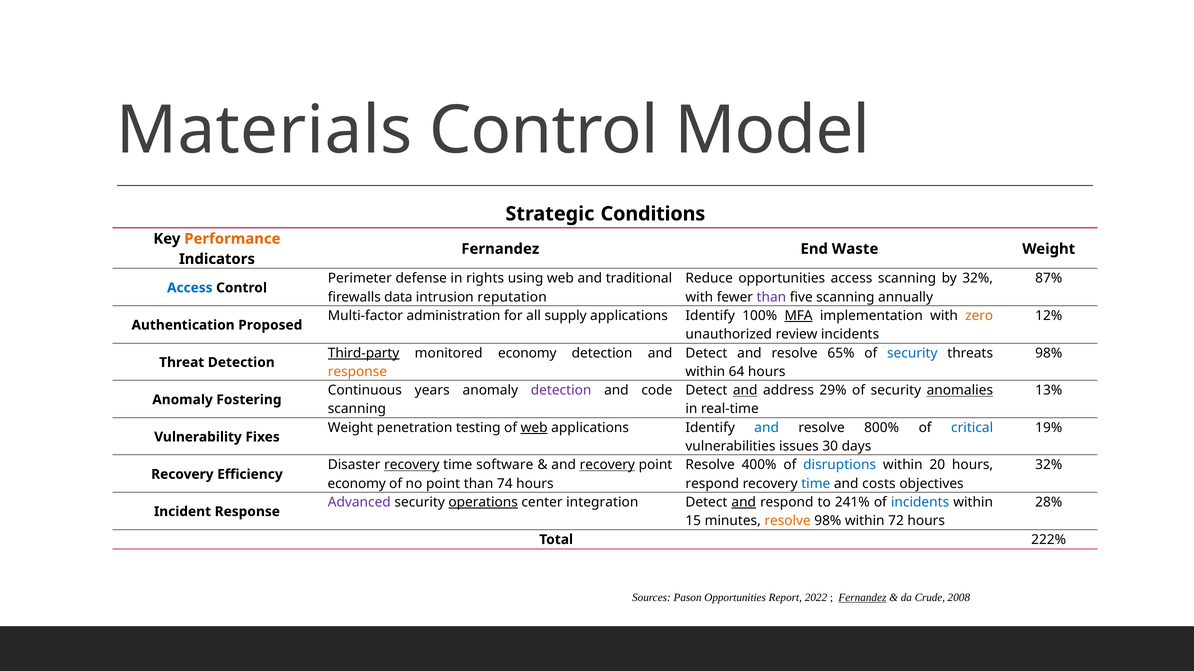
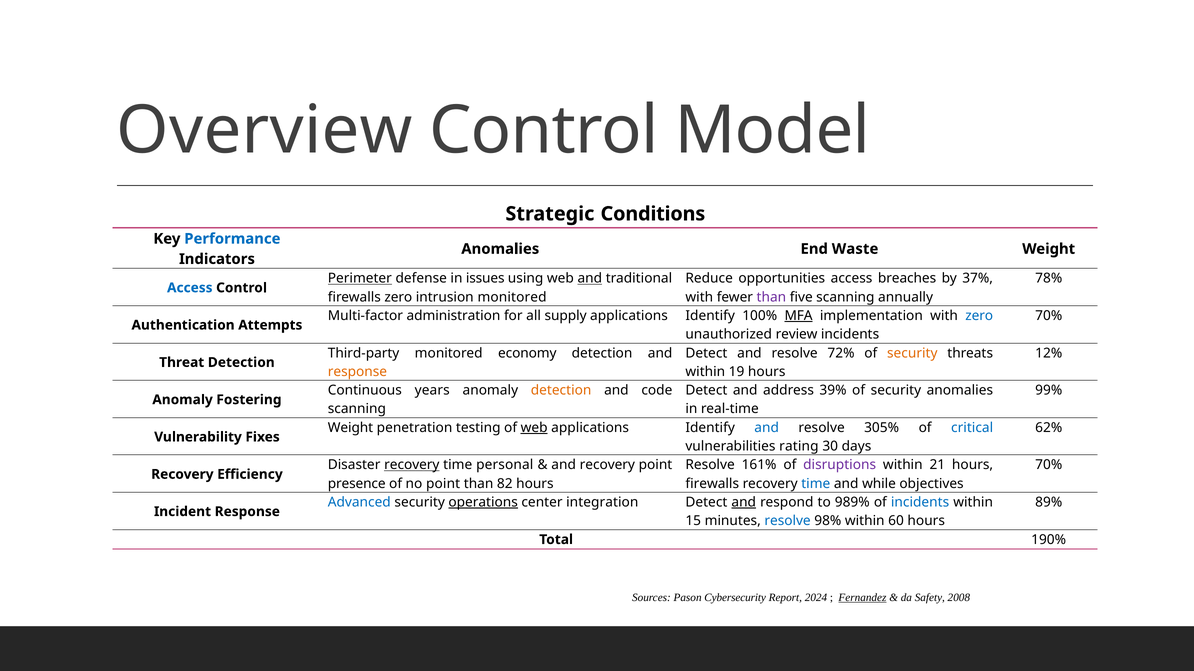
Materials: Materials -> Overview (265, 131)
Performance colour: orange -> blue (232, 239)
Fernandez: Fernandez -> Anomalies (500, 249)
Perimeter underline: none -> present (360, 279)
rights: rights -> issues (485, 279)
and underline: none -> present (590, 279)
access scanning: scanning -> breaches (907, 279)
by 32%: 32% -> 37% (978, 279)
87%: 87% -> 78% (1049, 279)
firewalls data: data -> zero (398, 297)
intrusion reputation: reputation -> monitored (512, 297)
zero colour: orange -> blue (979, 316)
12%: 12% -> 70% (1049, 316)
Proposed: Proposed -> Attempts (270, 325)
Third-party underline: present -> none (364, 353)
65%: 65% -> 72% (841, 353)
security colour: blue -> orange (912, 353)
98%: 98% -> 12% (1049, 353)
64: 64 -> 19 (737, 372)
detection colour: purple -> orange (561, 391)
and underline: present -> none (745, 391)
29%: 29% -> 39% (833, 391)
anomalies underline: present -> none (960, 391)
13%: 13% -> 99% (1049, 391)
800%: 800% -> 305% (882, 428)
19%: 19% -> 62% (1049, 428)
issues: issues -> rating (799, 447)
software: software -> personal (505, 465)
recovery underline: present -> none (607, 465)
400%: 400% -> 161% (759, 465)
disruptions colour: blue -> purple (840, 465)
20: 20 -> 21 (937, 465)
32%: 32% -> 70% (1049, 465)
economy: economy -> presence (357, 484)
74: 74 -> 82 (505, 484)
respond: respond -> firewalls (712, 484)
costs: costs -> while (879, 484)
Advanced colour: purple -> blue (359, 503)
241%: 241% -> 989% (852, 503)
28%: 28% -> 89% (1049, 503)
resolve colour: orange -> blue (788, 521)
72: 72 -> 60 (896, 521)
222%: 222% -> 190% (1049, 540)
Pason Opportunities: Opportunities -> Cybersecurity (735, 598)
2022: 2022 -> 2024 (816, 598)
Crude: Crude -> Safety (930, 598)
